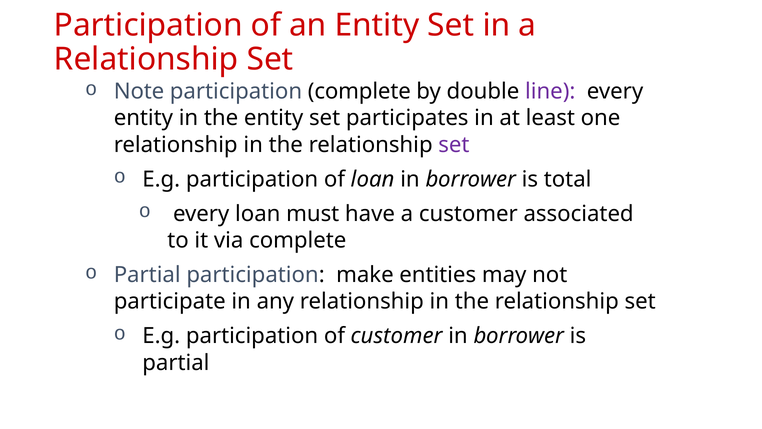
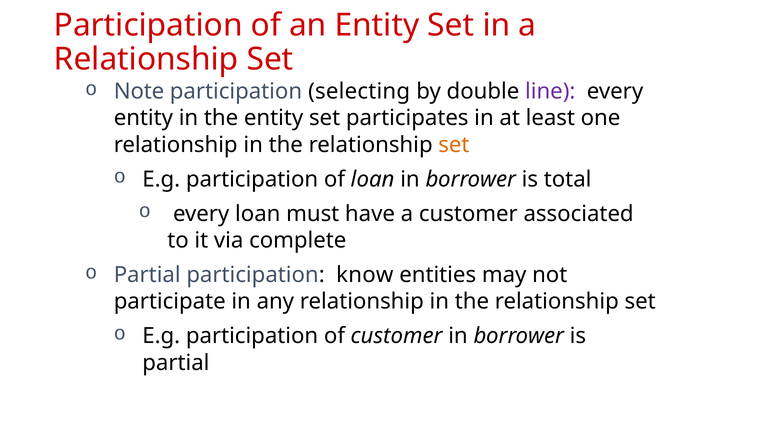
participation complete: complete -> selecting (359, 91)
set colour: purple -> orange (454, 145)
make: make -> know (365, 275)
